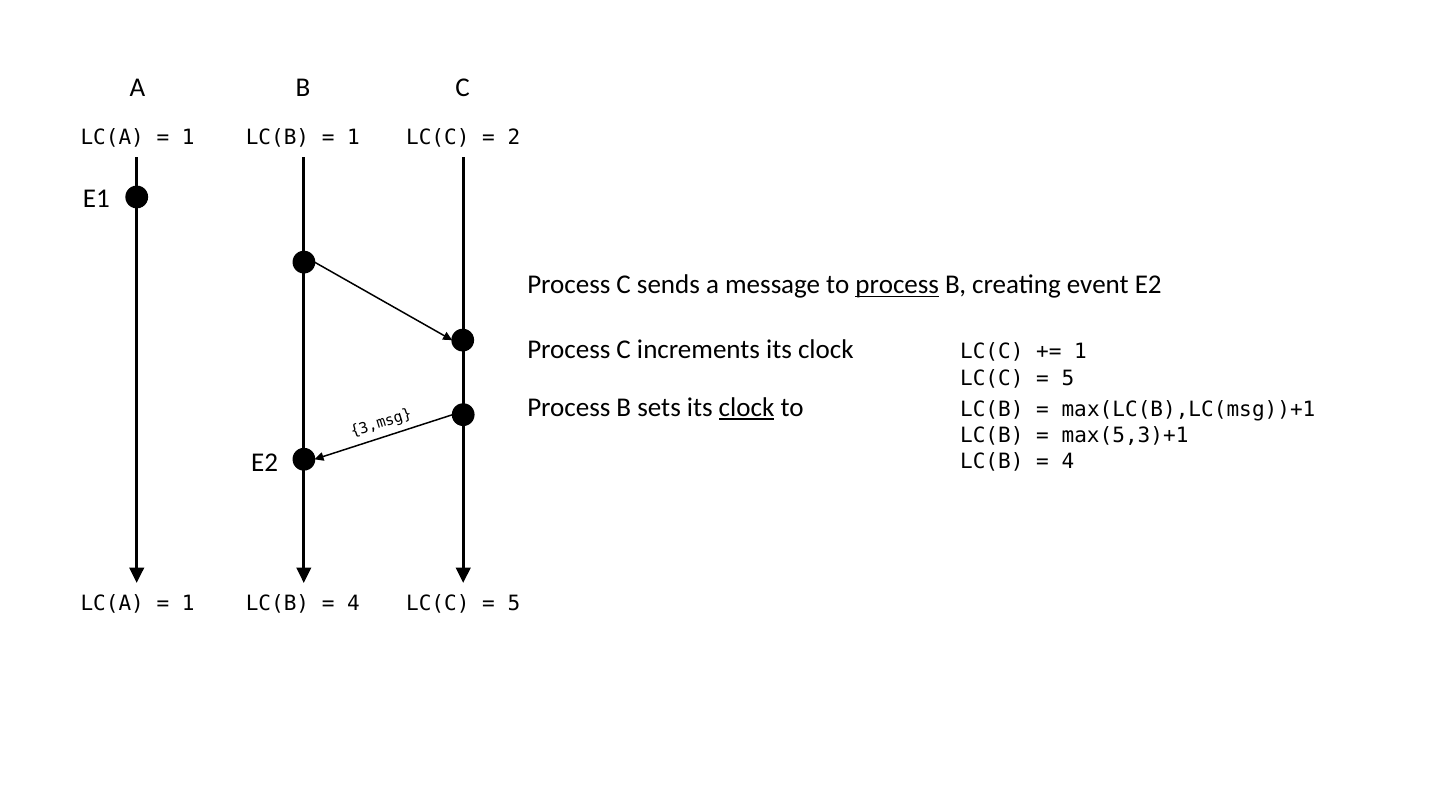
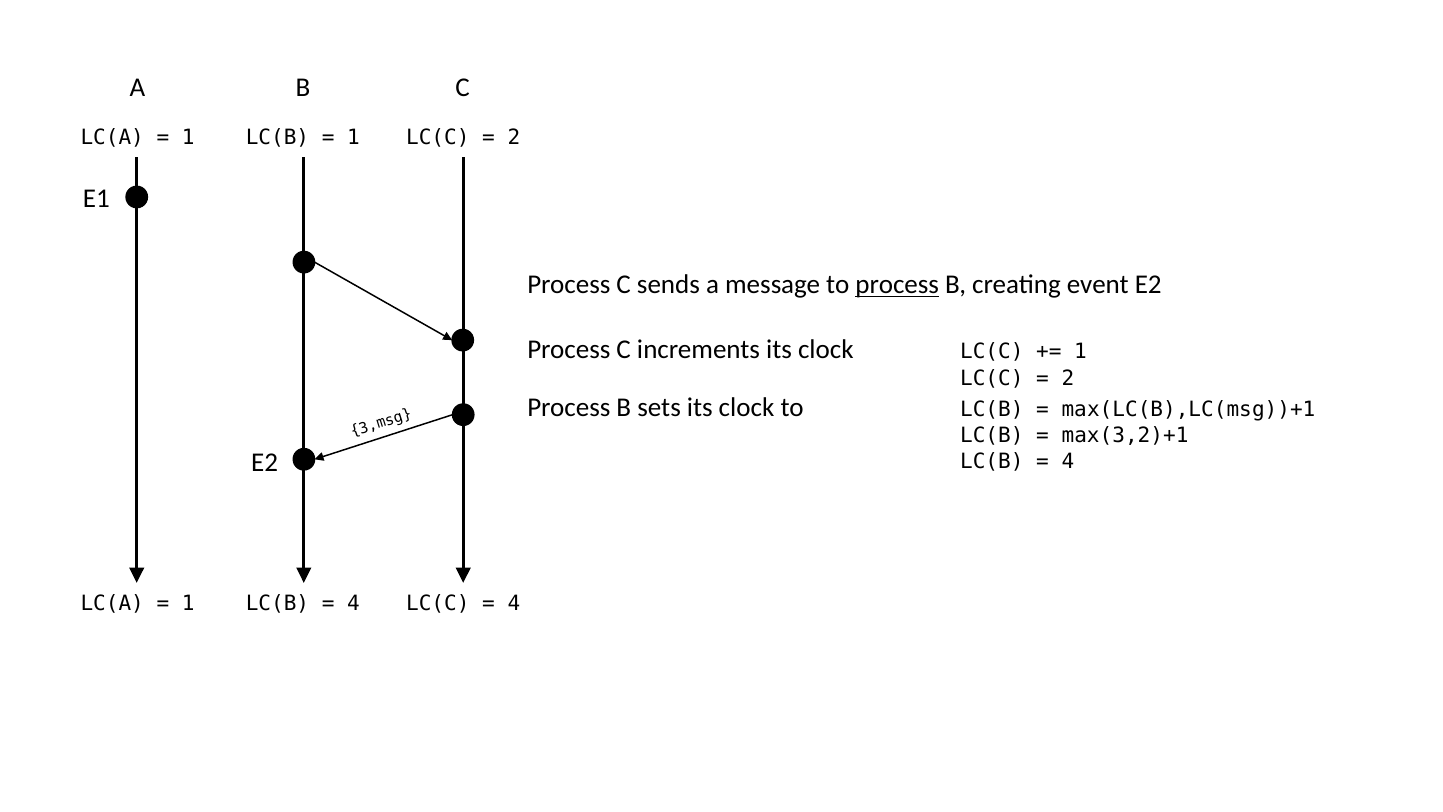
5: 5 -> 2 (1068, 378)
clock underline: present -> none (747, 407)
max(5,3)+1: max(5,3)+1 -> max(3,2)+1 (1125, 436)
5: 5 -> 4 (514, 604)
